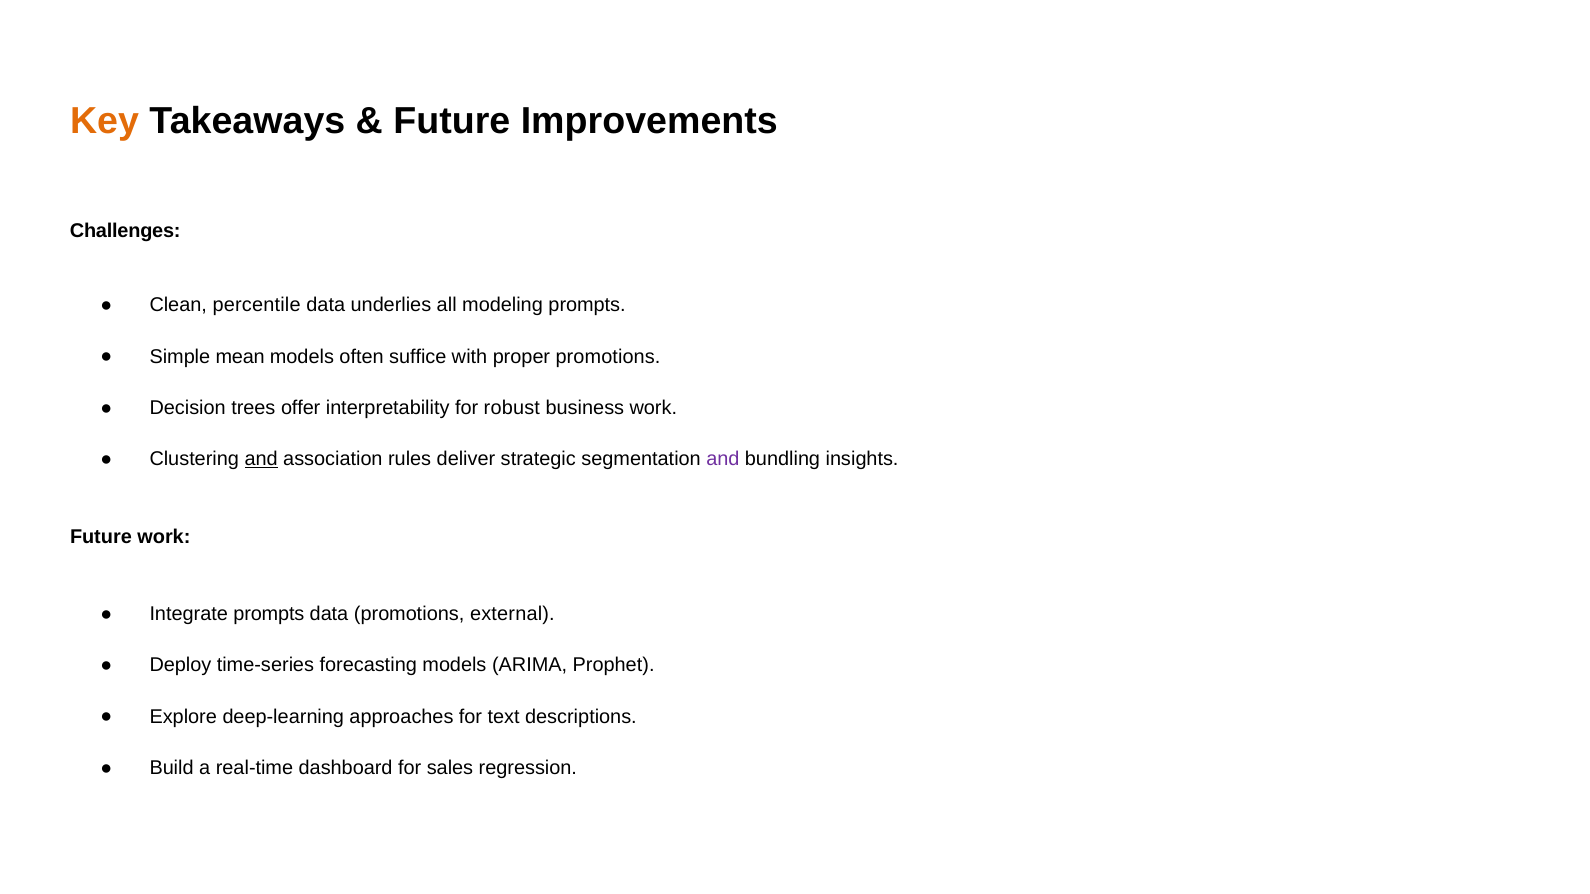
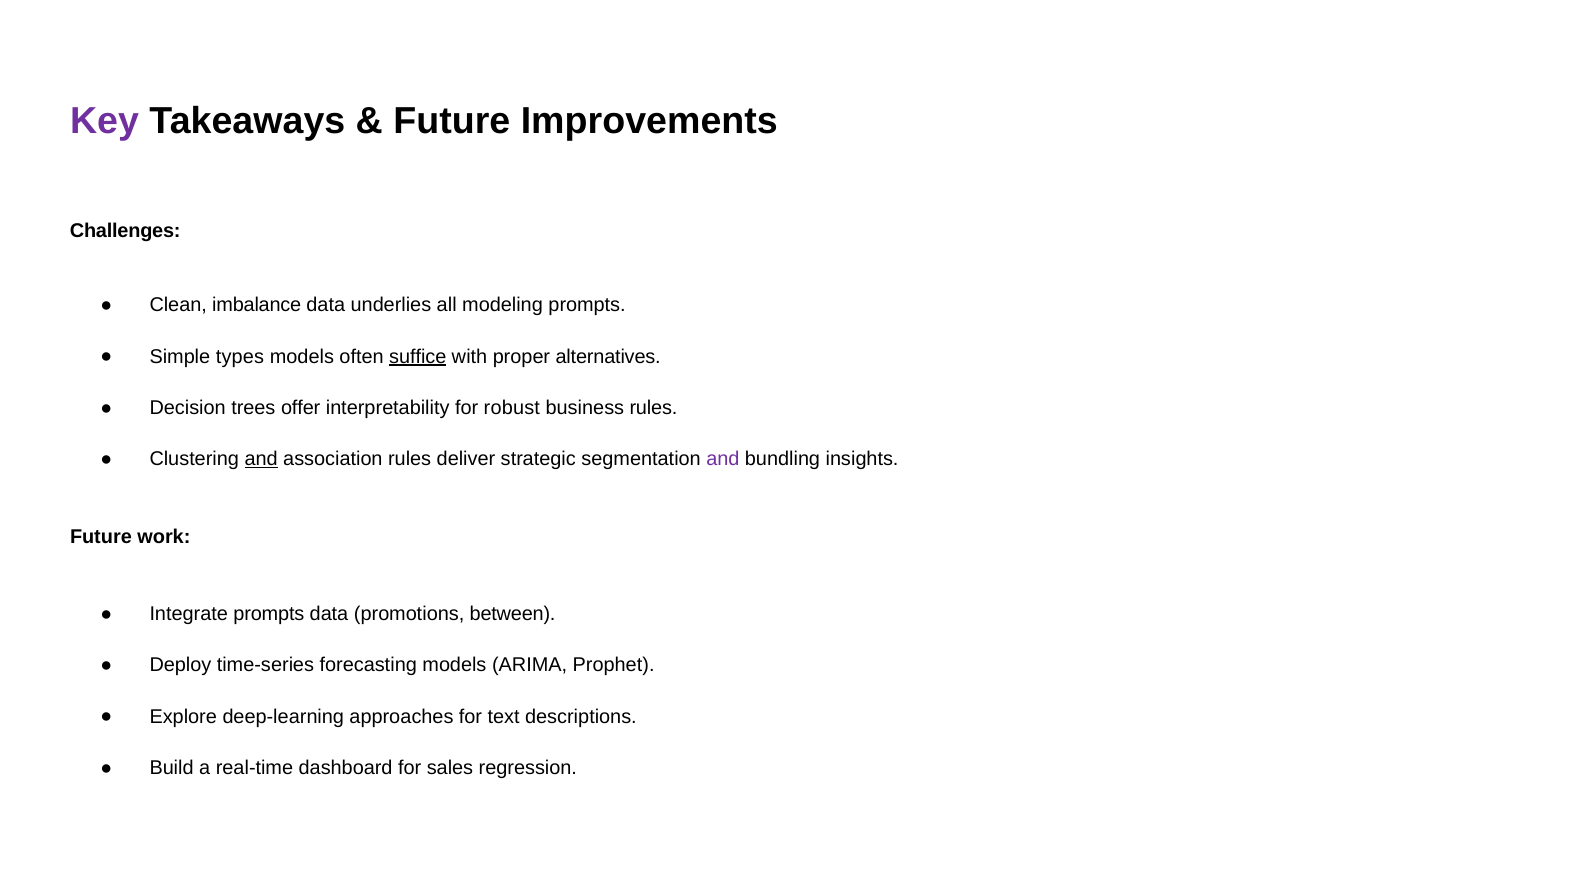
Key colour: orange -> purple (105, 121)
percentile: percentile -> imbalance (257, 305)
mean: mean -> types (240, 357)
suffice underline: none -> present (418, 357)
proper promotions: promotions -> alternatives (608, 357)
business work: work -> rules (653, 408)
external: external -> between (513, 614)
